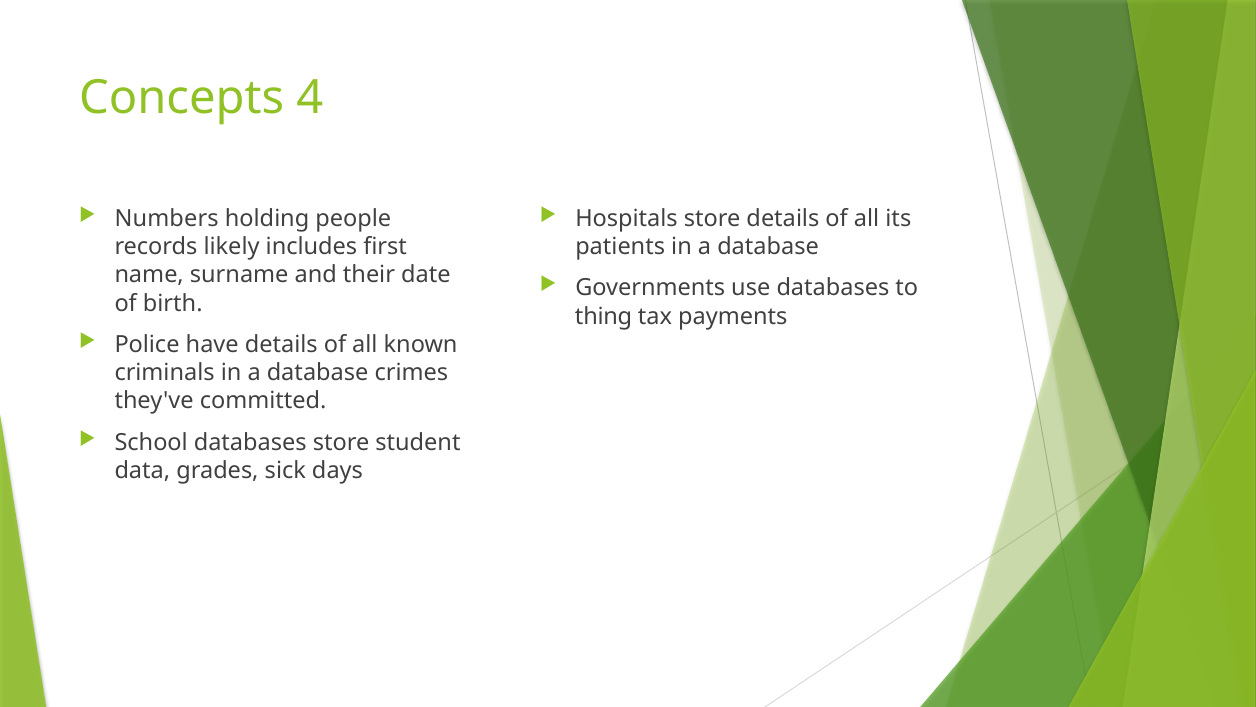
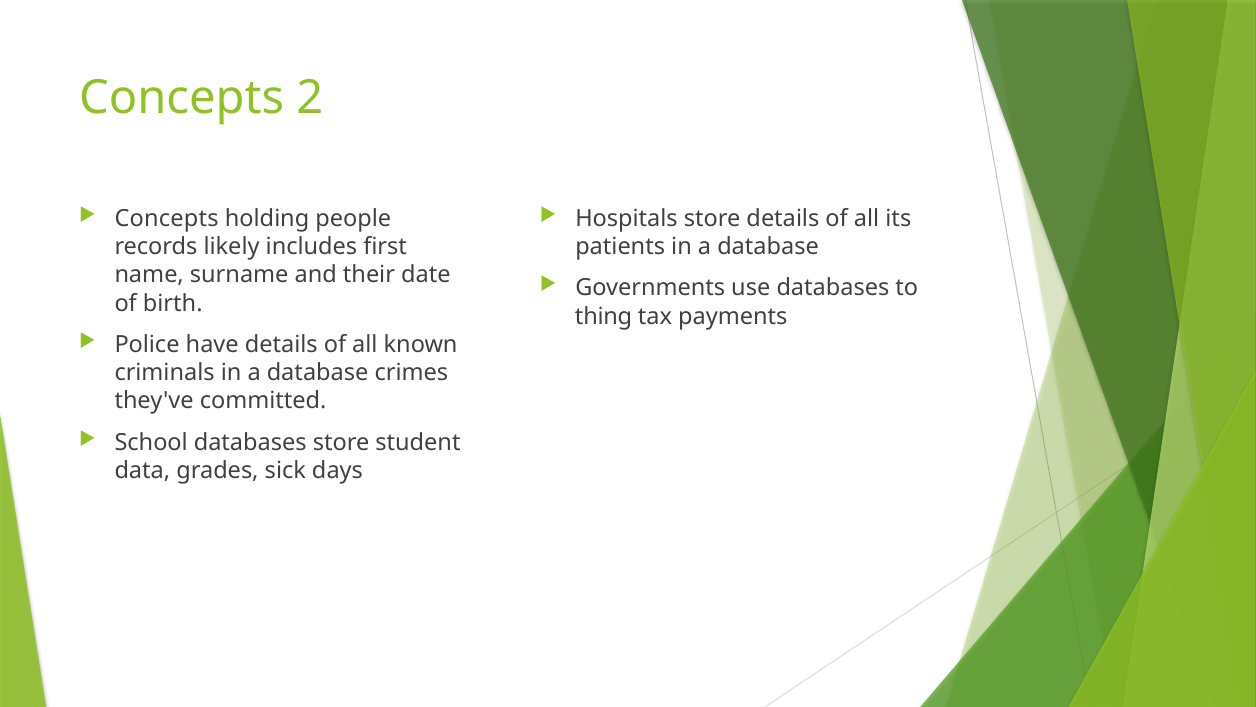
4: 4 -> 2 (310, 98)
Numbers: Numbers -> Concepts (167, 218)
